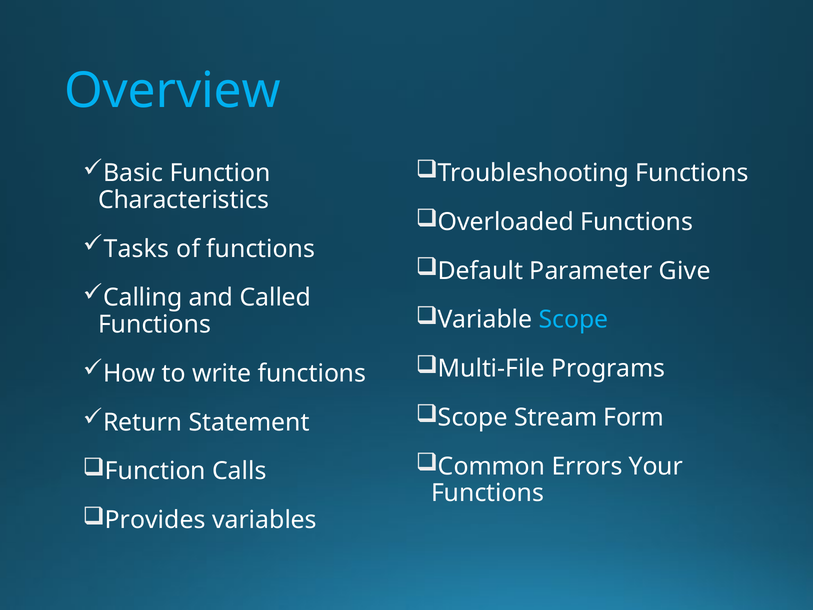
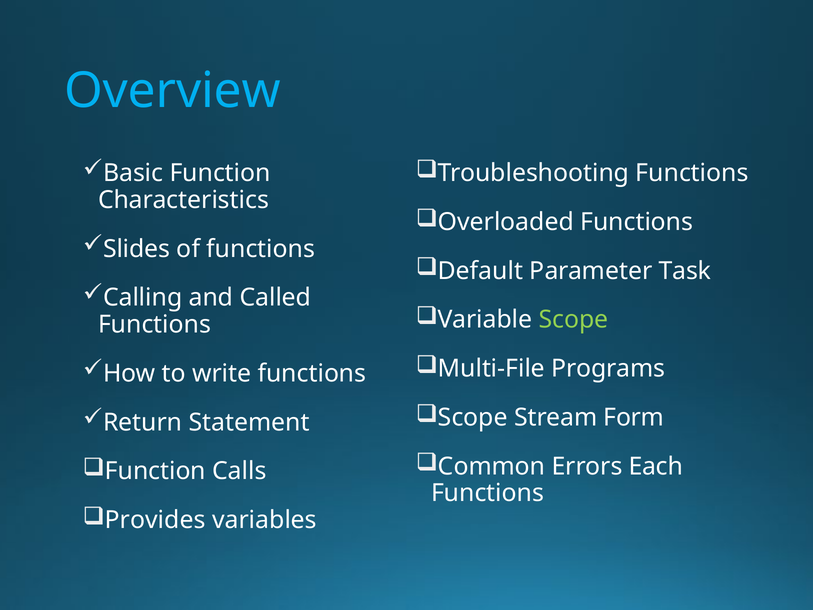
Tasks: Tasks -> Slides (137, 249)
Give: Give -> Task (685, 271)
Scope colour: light blue -> light green (574, 320)
Your: Your -> Each (656, 466)
